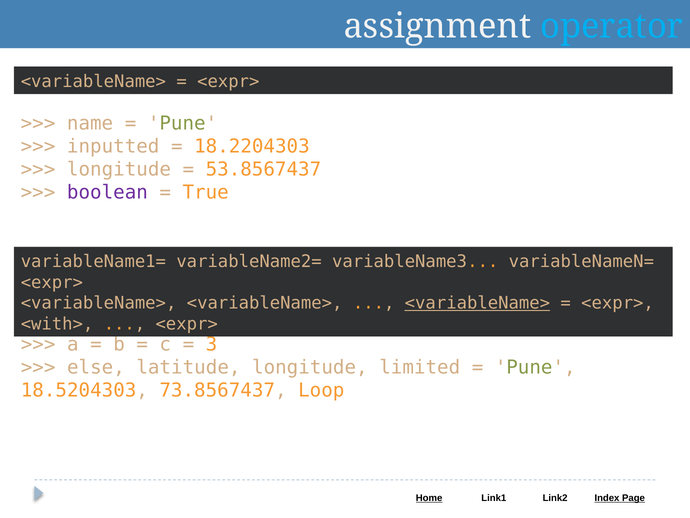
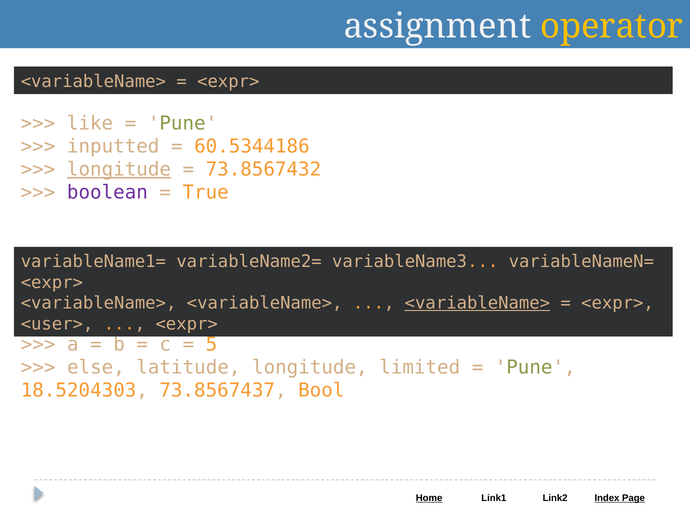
operator colour: light blue -> yellow (612, 26)
name: name -> like (90, 123)
18.2204303: 18.2204303 -> 60.5344186 (252, 146)
longitude underline: none -> present (119, 169)
53.8567437: 53.8567437 -> 73.8567432 (263, 169)
<with>: <with> -> <user> (57, 324)
3: 3 -> 5 (211, 344)
Loop: Loop -> Bool (321, 390)
